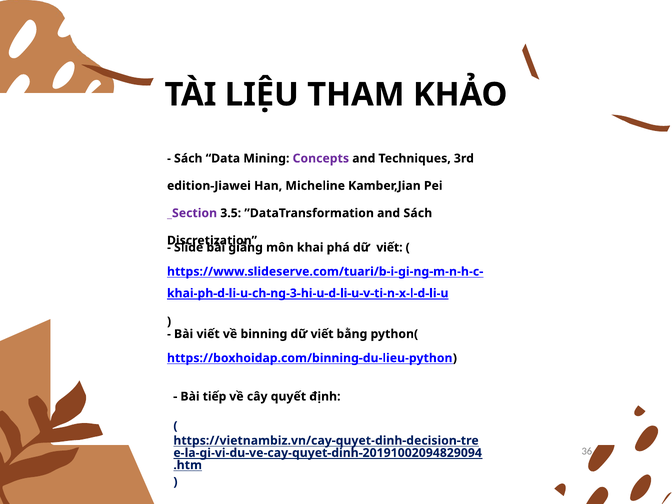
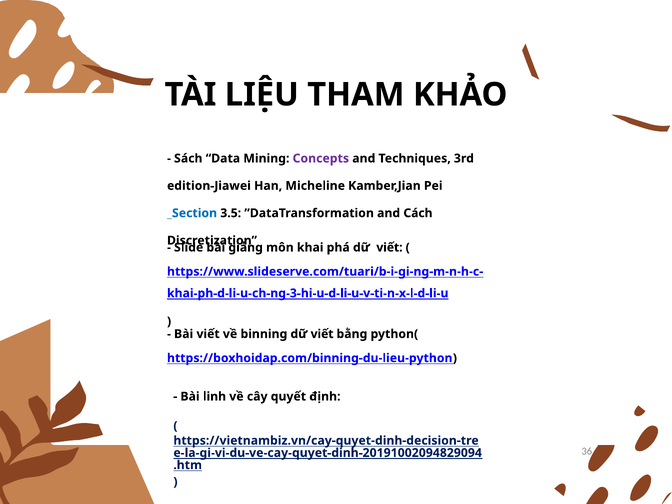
_Section colour: purple -> blue (192, 213)
and Sách: Sách -> Cách (418, 213)
tiếp: tiếp -> linh (214, 396)
